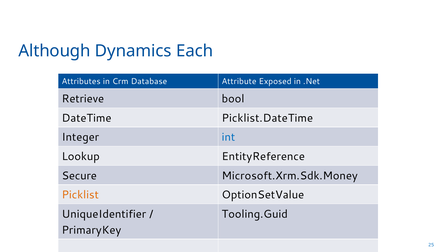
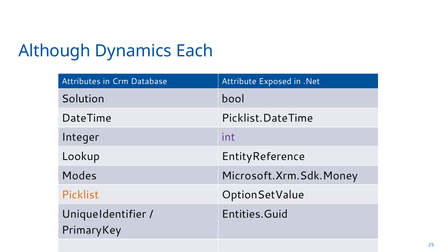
Retrieve: Retrieve -> Solution (83, 99)
int colour: blue -> purple (228, 137)
Secure: Secure -> Modes (79, 176)
Tooling.Guid: Tooling.Guid -> Entities.Guid (255, 214)
